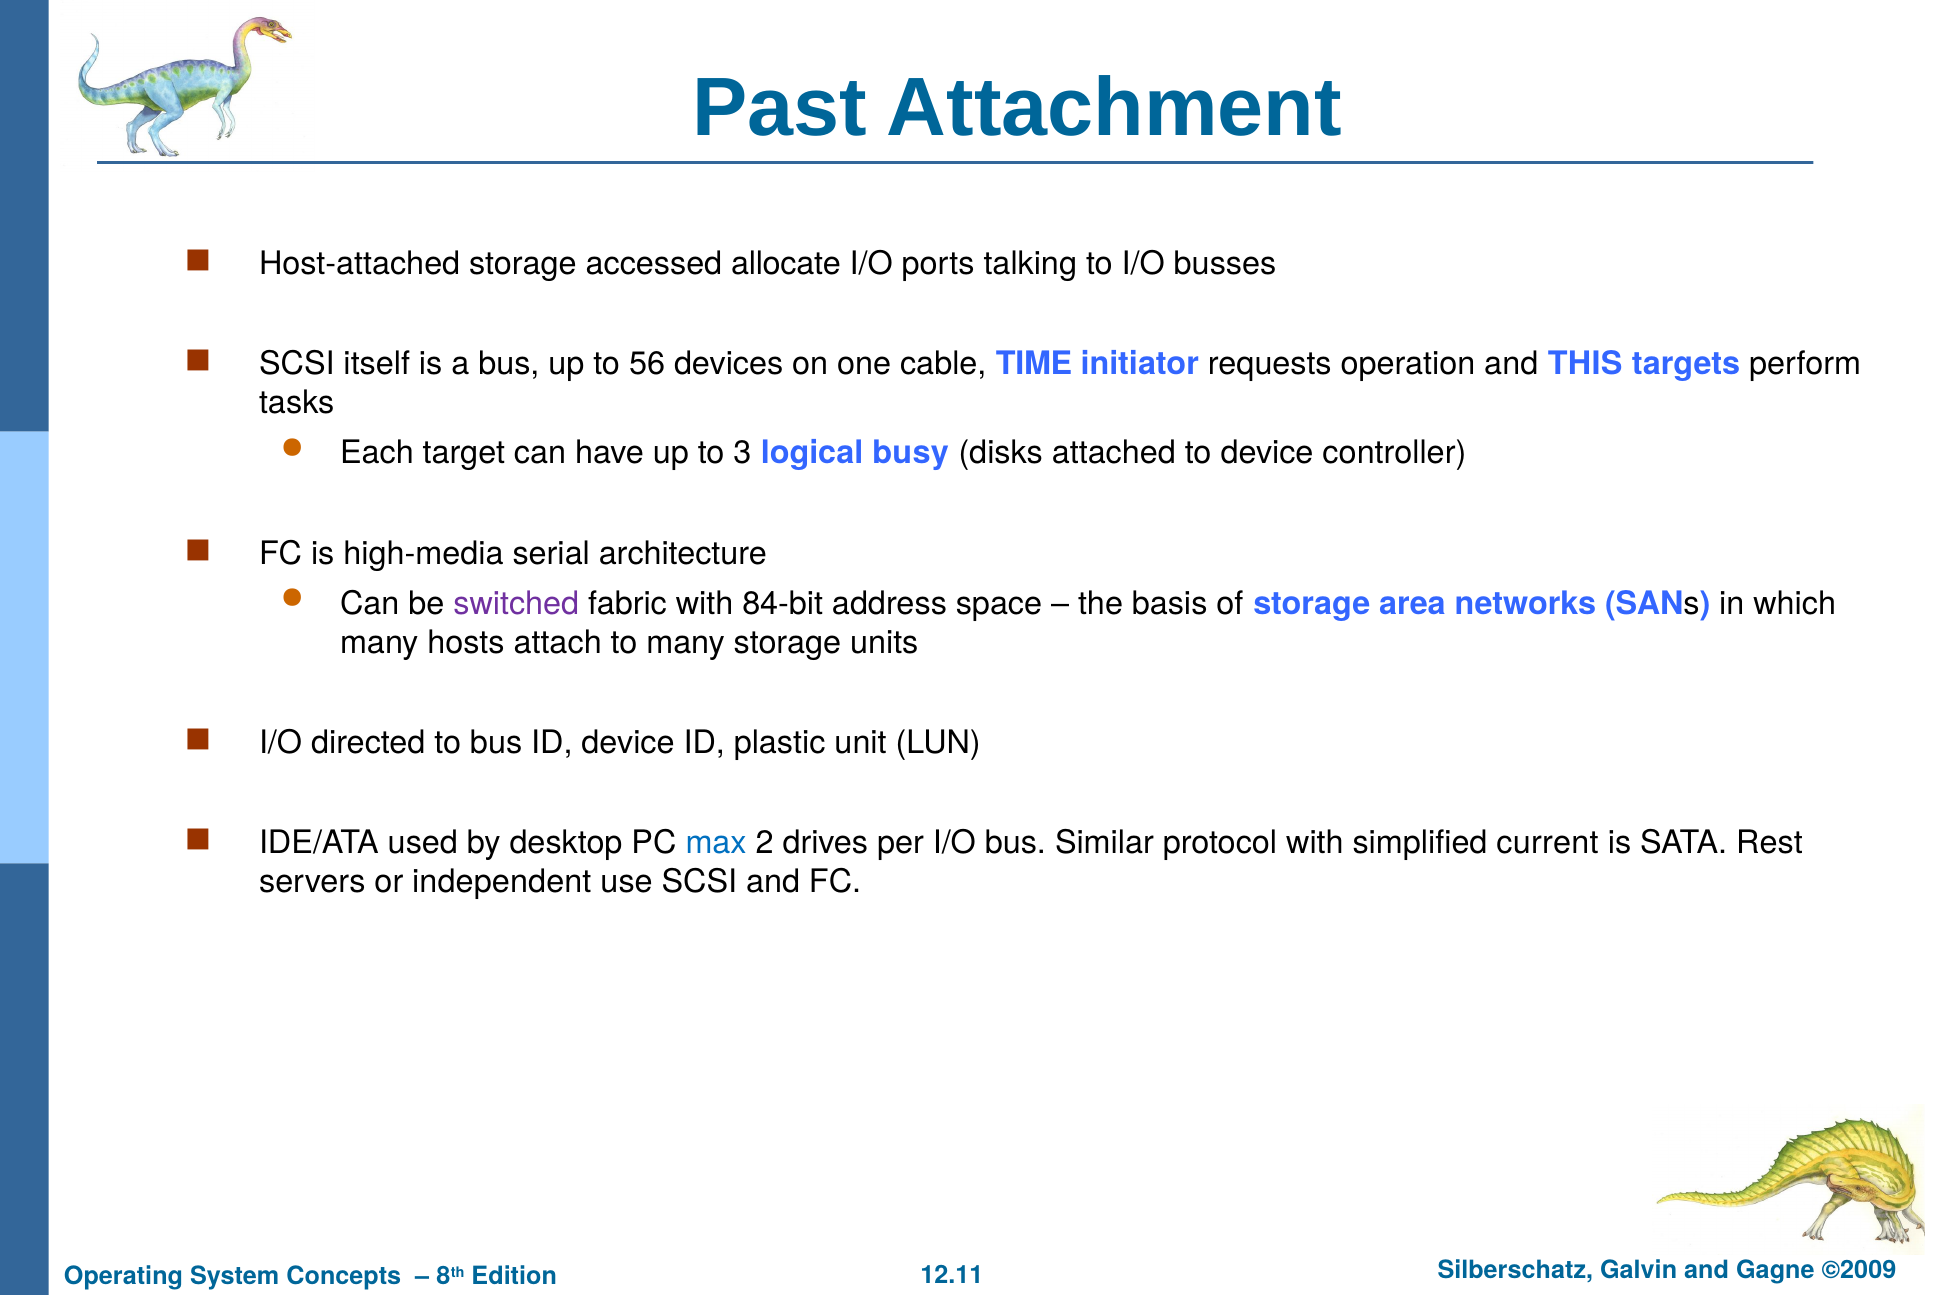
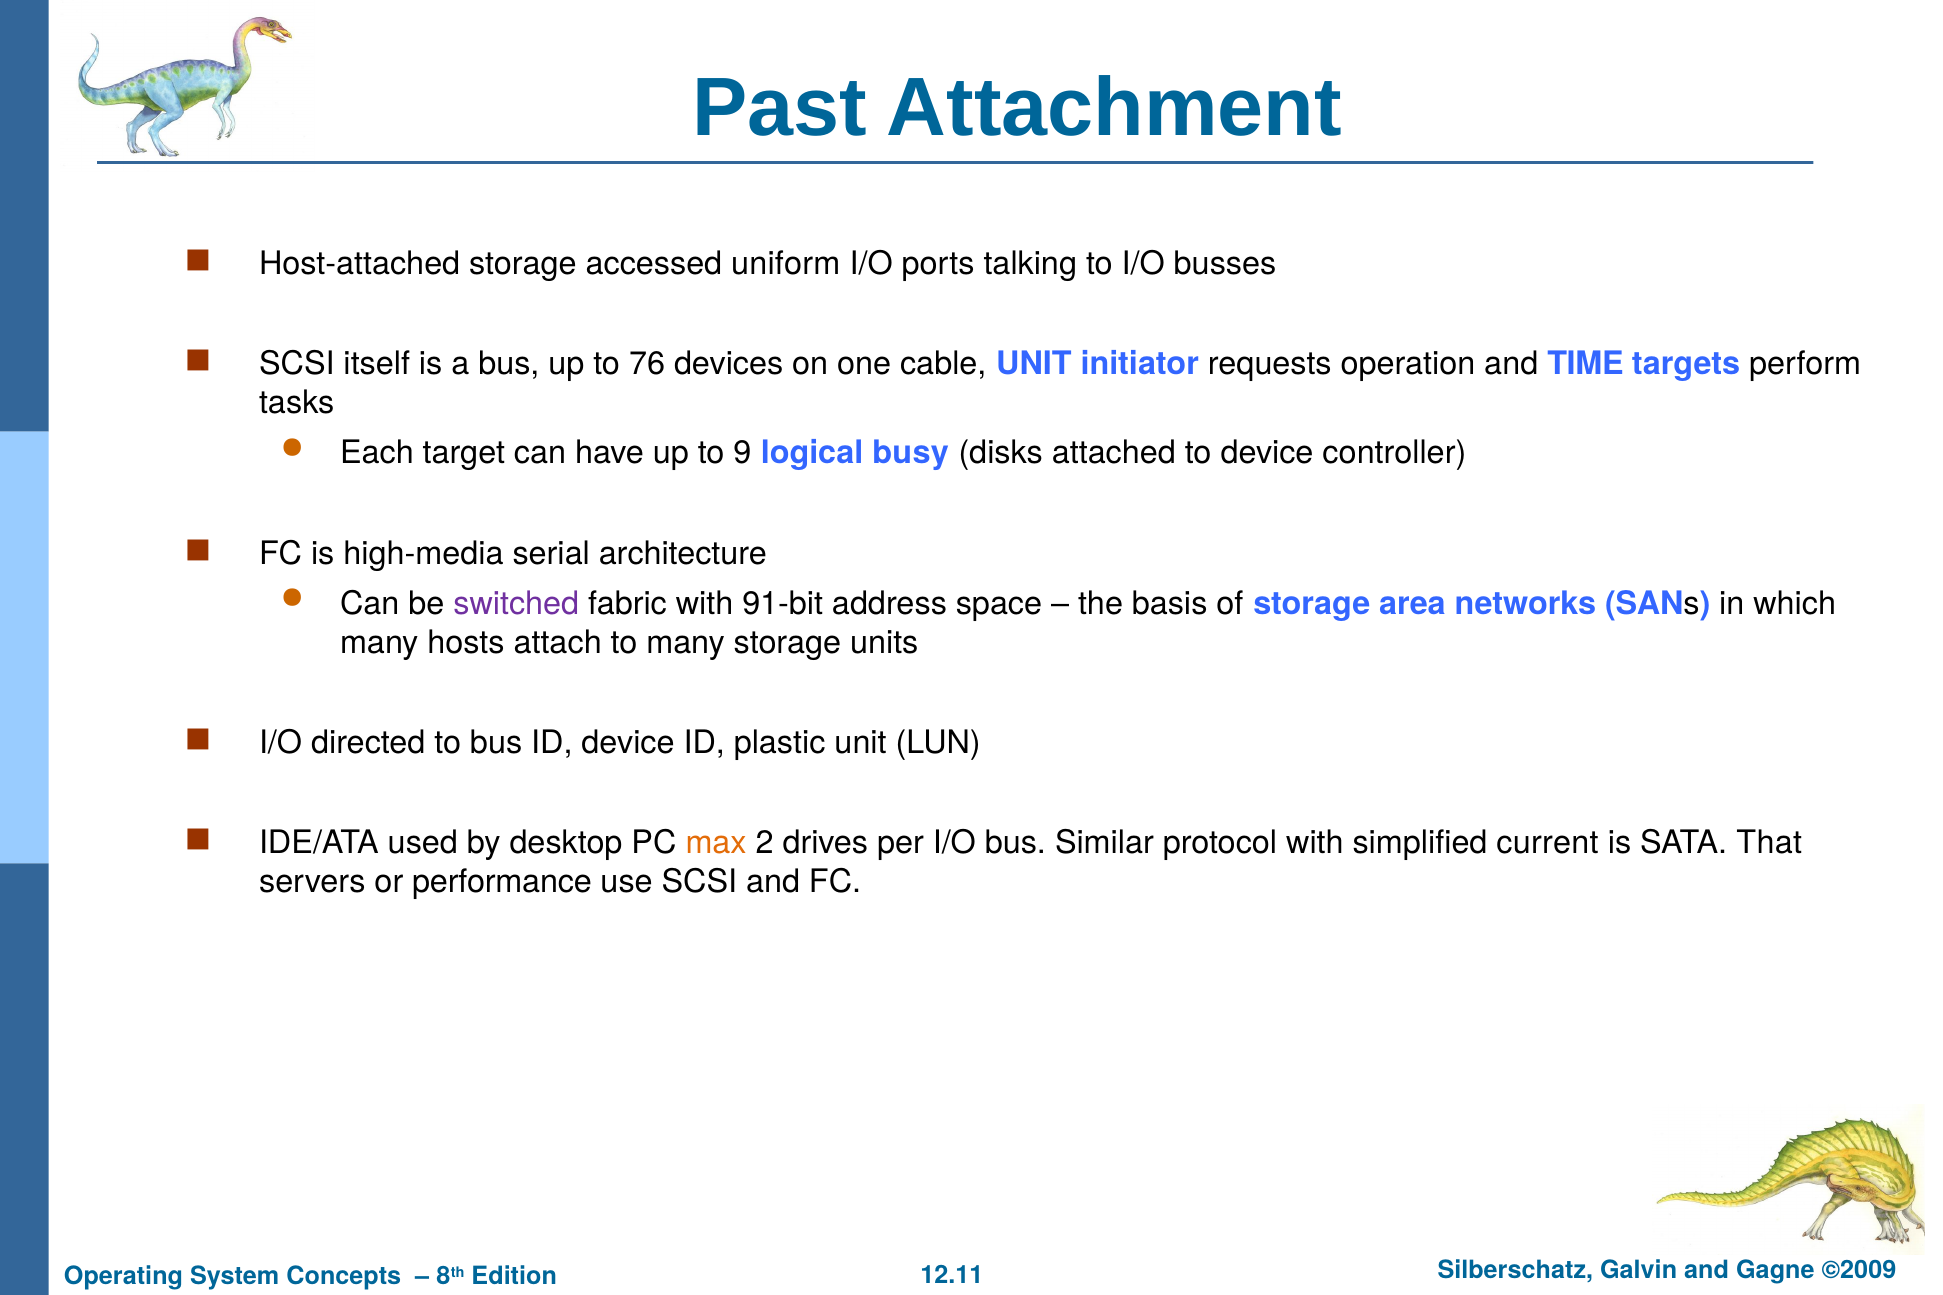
allocate: allocate -> uniform (786, 264)
56: 56 -> 76 (647, 364)
cable TIME: TIME -> UNIT (1034, 364)
THIS: THIS -> TIME (1585, 364)
3: 3 -> 9 (742, 453)
84-bit: 84-bit -> 91-bit (783, 604)
max colour: blue -> orange (716, 843)
Rest: Rest -> That (1769, 843)
independent: independent -> performance (502, 882)
